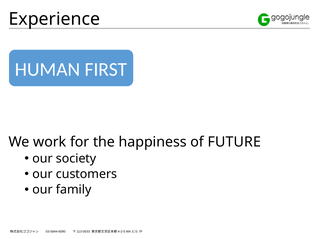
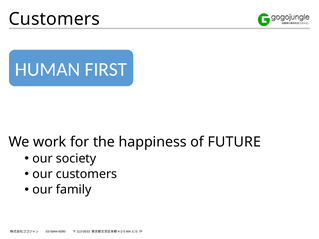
Experience: Experience -> Customers (54, 19)
